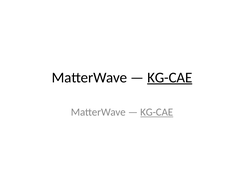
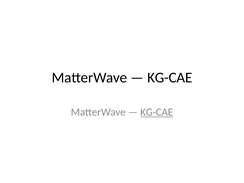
KG-CAE underline: present -> none (170, 78)
